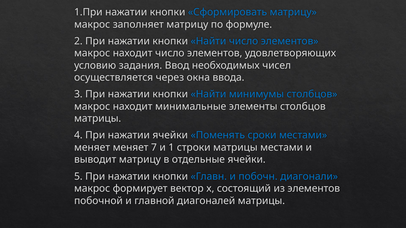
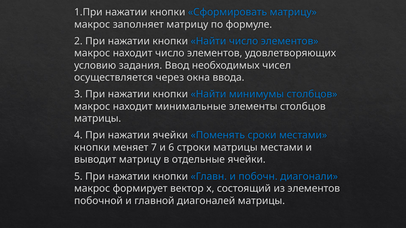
меняет: меняет -> кнопки (92, 148)
1: 1 -> 6 (171, 148)
